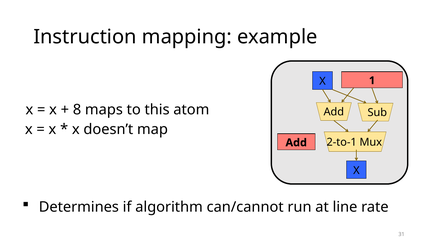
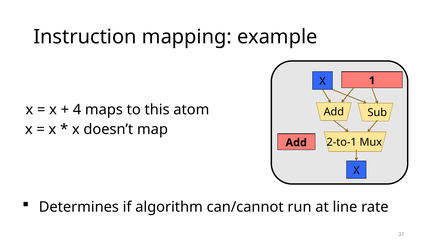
8: 8 -> 4 (77, 110)
